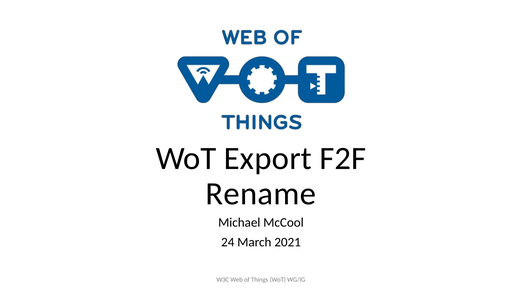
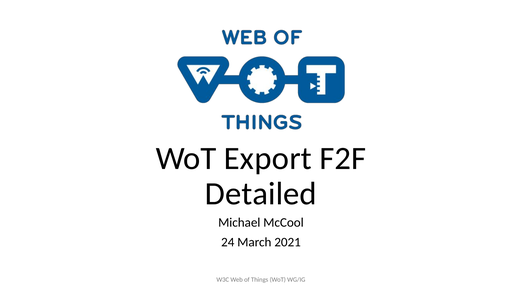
Rename: Rename -> Detailed (261, 194)
